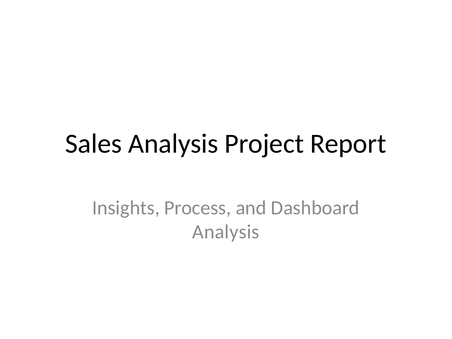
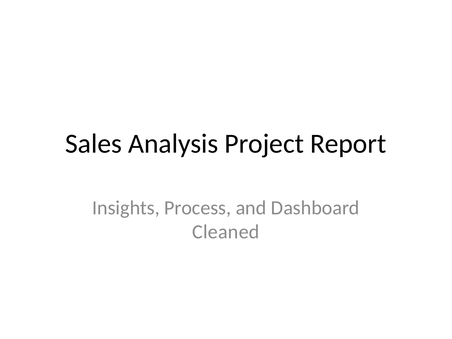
Analysis: Analysis -> Cleaned (226, 232)
